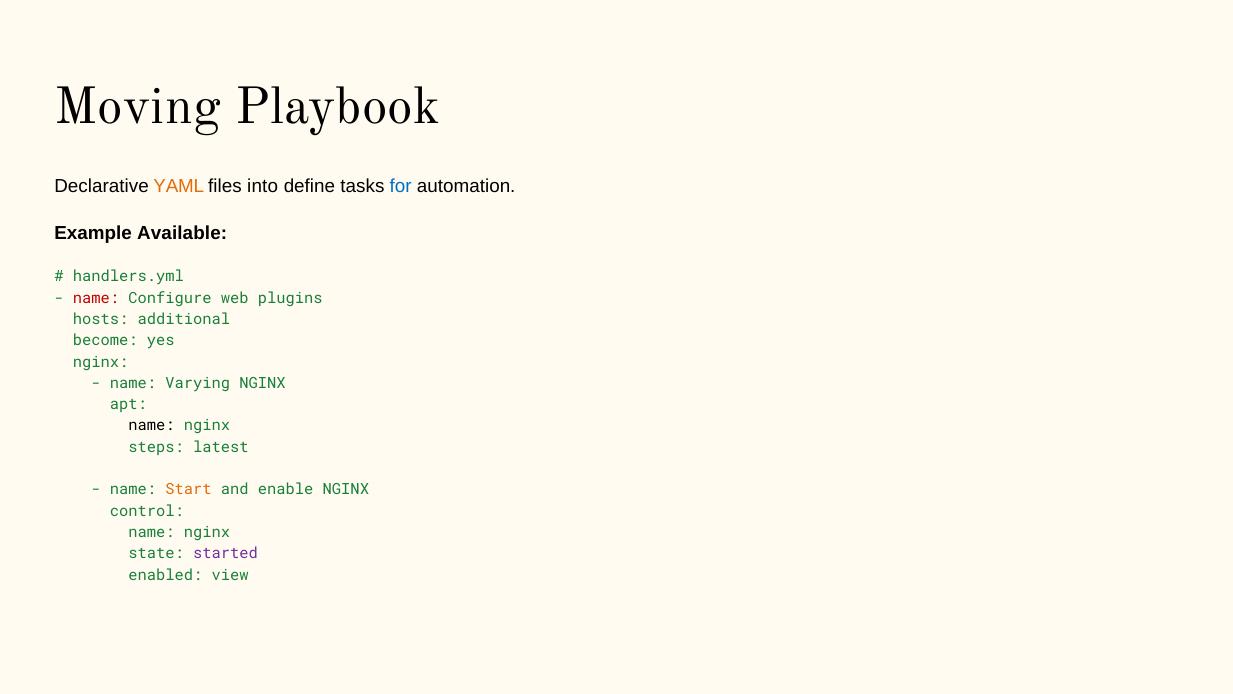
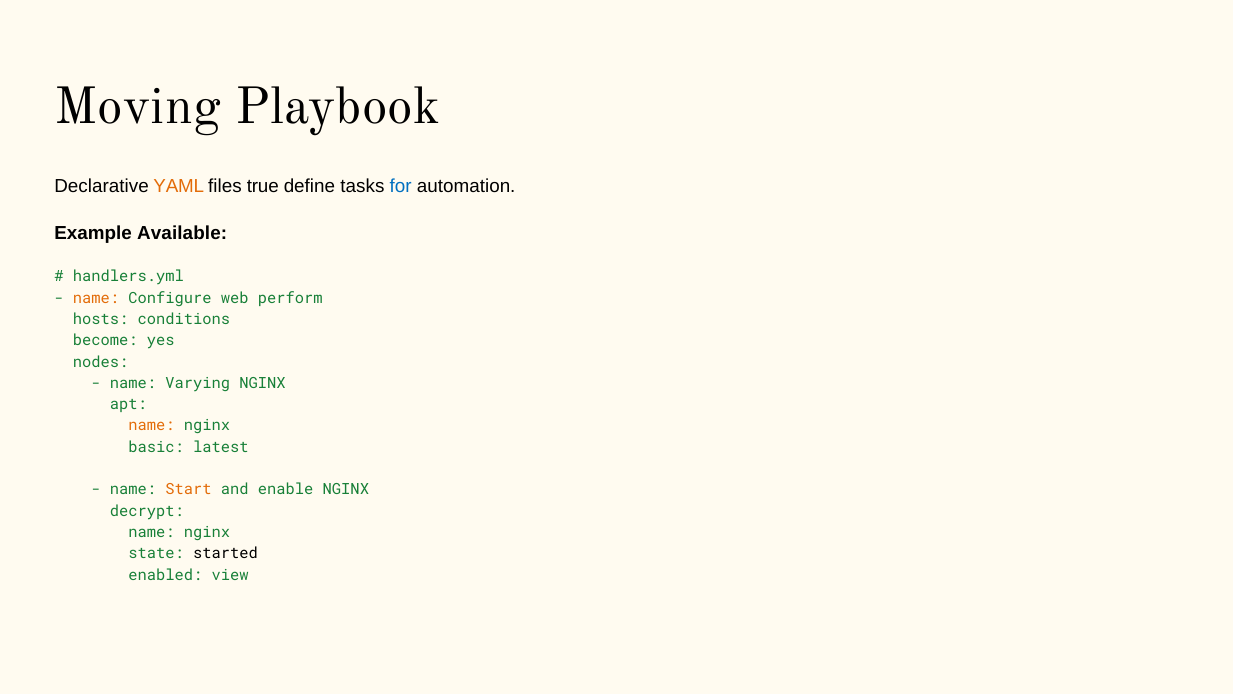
into: into -> true (263, 186)
name colour: red -> orange (96, 298)
plugins: plugins -> perform (290, 298)
additional: additional -> conditions (184, 319)
nginx: nginx -> nodes (101, 362)
name colour: black -> orange (151, 426)
steps: steps -> basic (156, 447)
control: control -> decrypt (147, 511)
started colour: purple -> black (226, 553)
